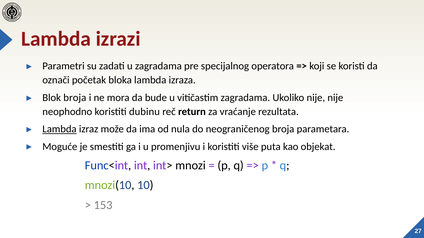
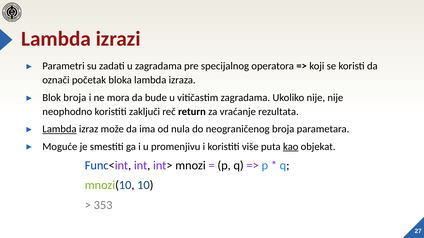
dubinu: dubinu -> zaključi (145, 112)
kao underline: none -> present (291, 147)
153: 153 -> 353 (103, 205)
